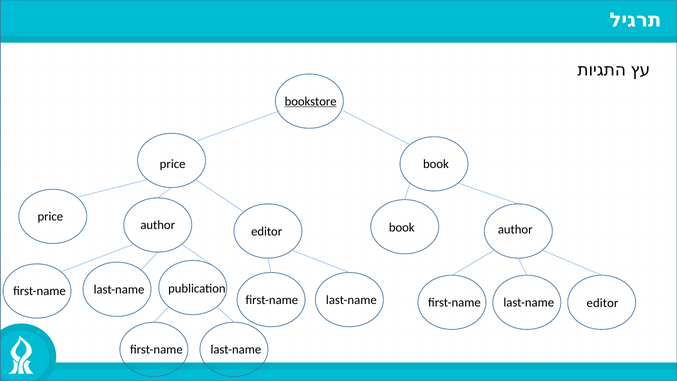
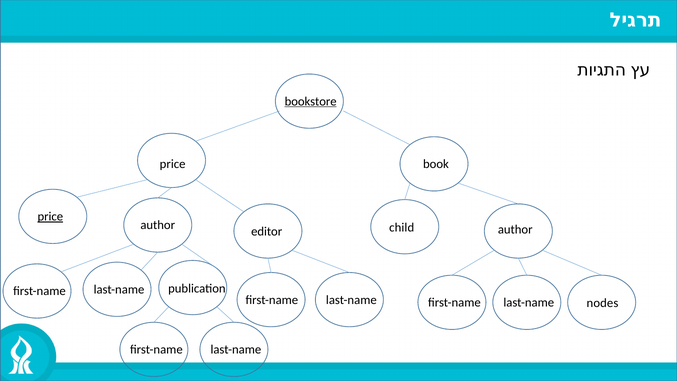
price underline: none -> present (50, 217)
book: book -> child (402, 227)
last-name editor: editor -> nodes (602, 303)
